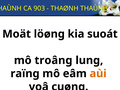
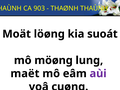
troâng: troâng -> möøng (54, 60)
raïng: raïng -> maët (25, 74)
aùi colour: orange -> purple (98, 74)
